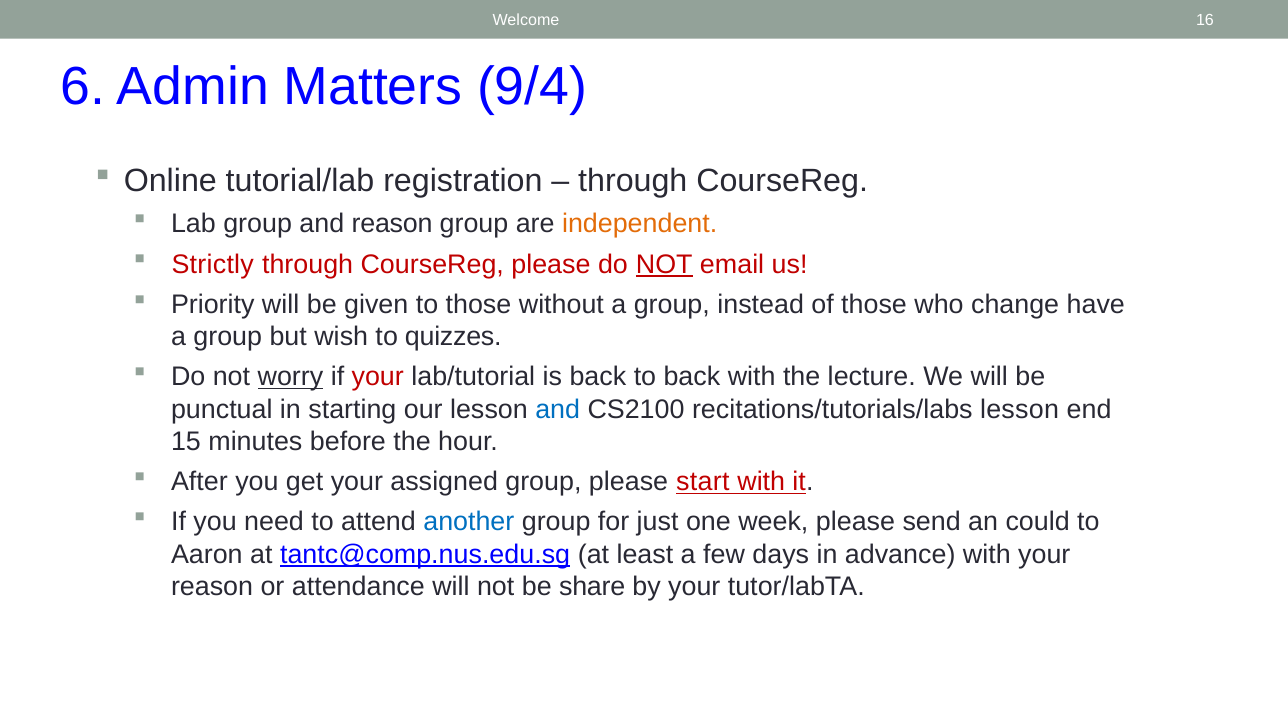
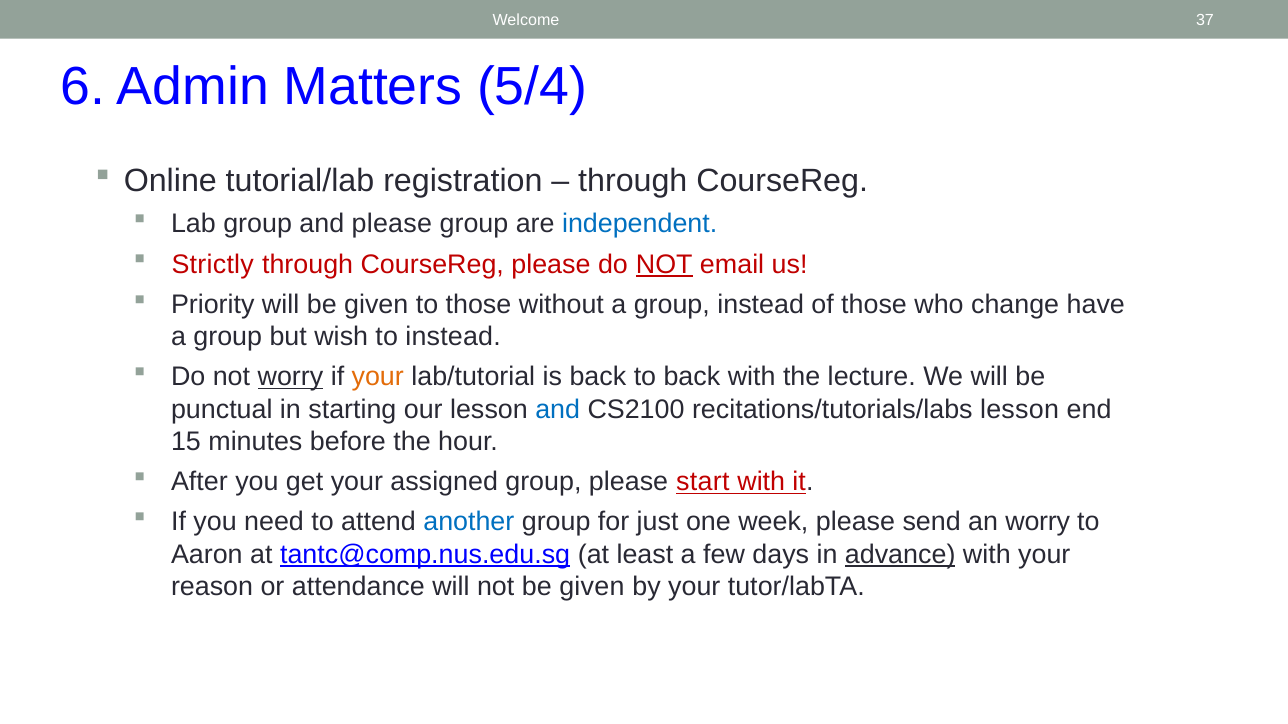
16: 16 -> 37 (1205, 20)
9/4: 9/4 -> 5/4 (532, 87)
and reason: reason -> please (392, 224)
independent colour: orange -> blue (640, 224)
to quizzes: quizzes -> instead (453, 337)
your colour: red -> orange (378, 377)
an could: could -> worry (1038, 522)
advance underline: none -> present (900, 555)
not be share: share -> given (592, 587)
